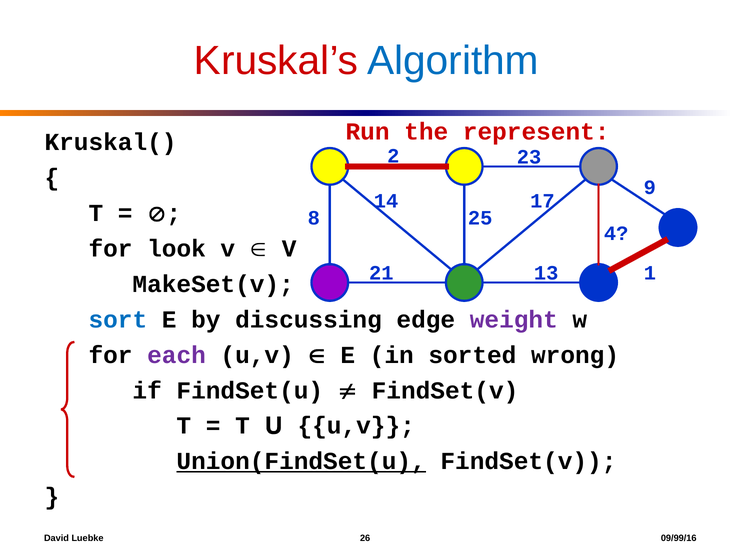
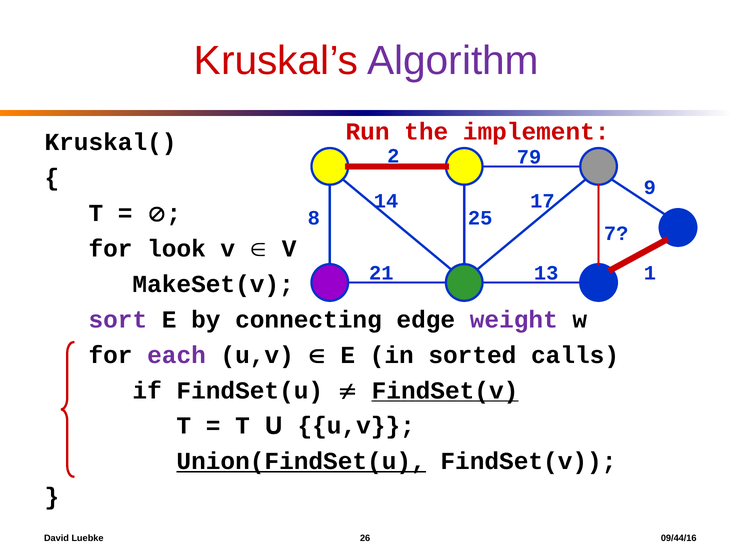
Algorithm colour: blue -> purple (453, 61)
represent: represent -> implement (536, 131)
23: 23 -> 79 (529, 157)
4: 4 -> 7 (616, 233)
sort colour: blue -> purple (118, 319)
discussing: discussing -> connecting (308, 319)
wrong: wrong -> calls (575, 355)
FindSet(v underline: none -> present (445, 390)
09/99/16: 09/99/16 -> 09/44/16 (679, 538)
